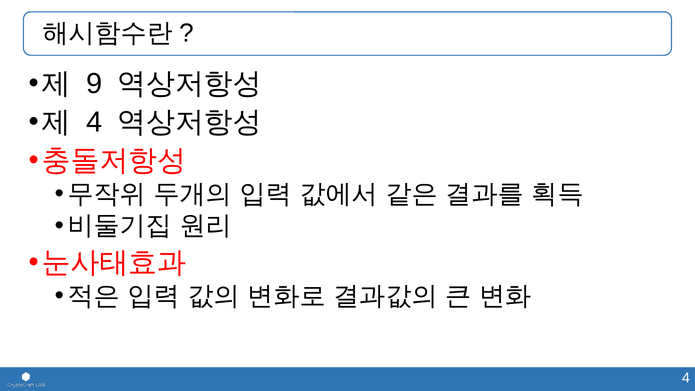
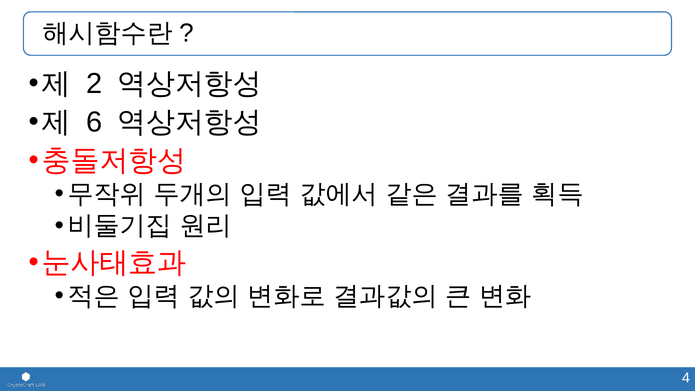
9: 9 -> 2 (94, 84)
4: 4 -> 6 (94, 122)
